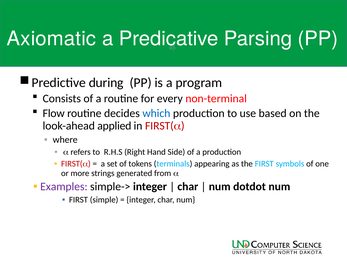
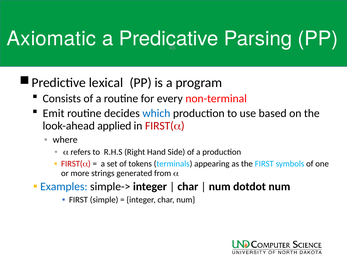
during: during -> lexical (106, 83)
Flow: Flow -> Emit (54, 114)
Examples colour: purple -> blue (64, 187)
